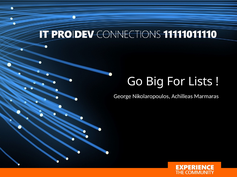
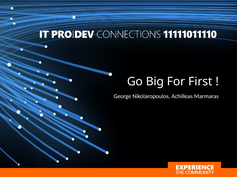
Lists: Lists -> First (200, 82)
